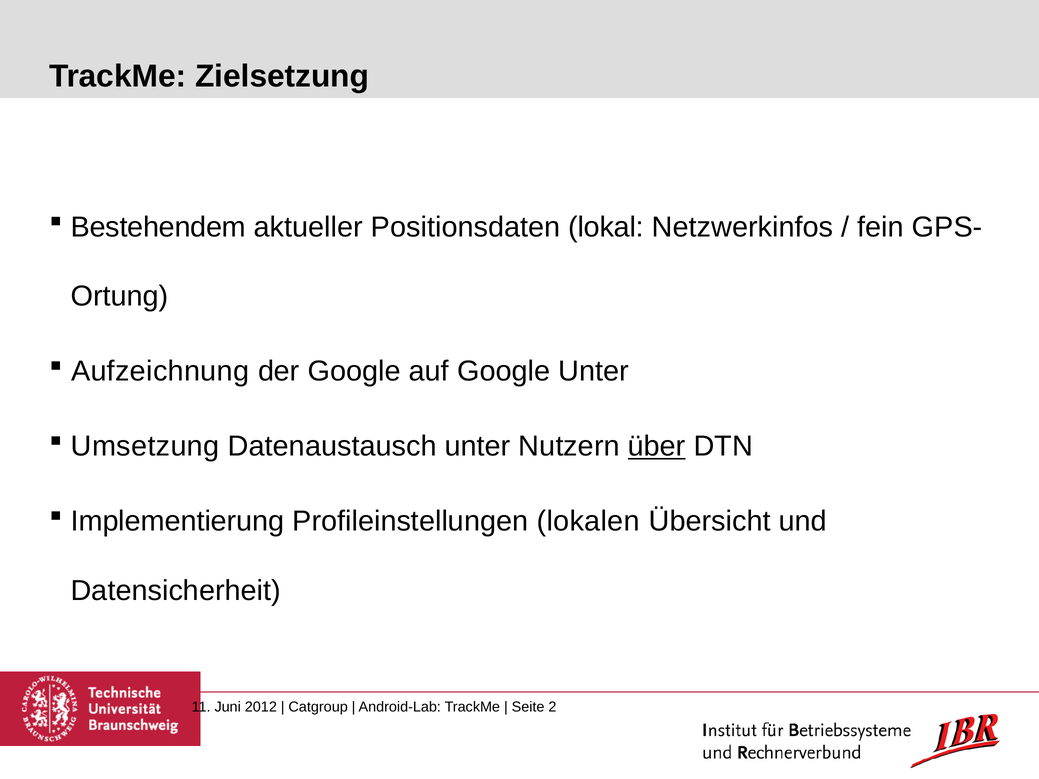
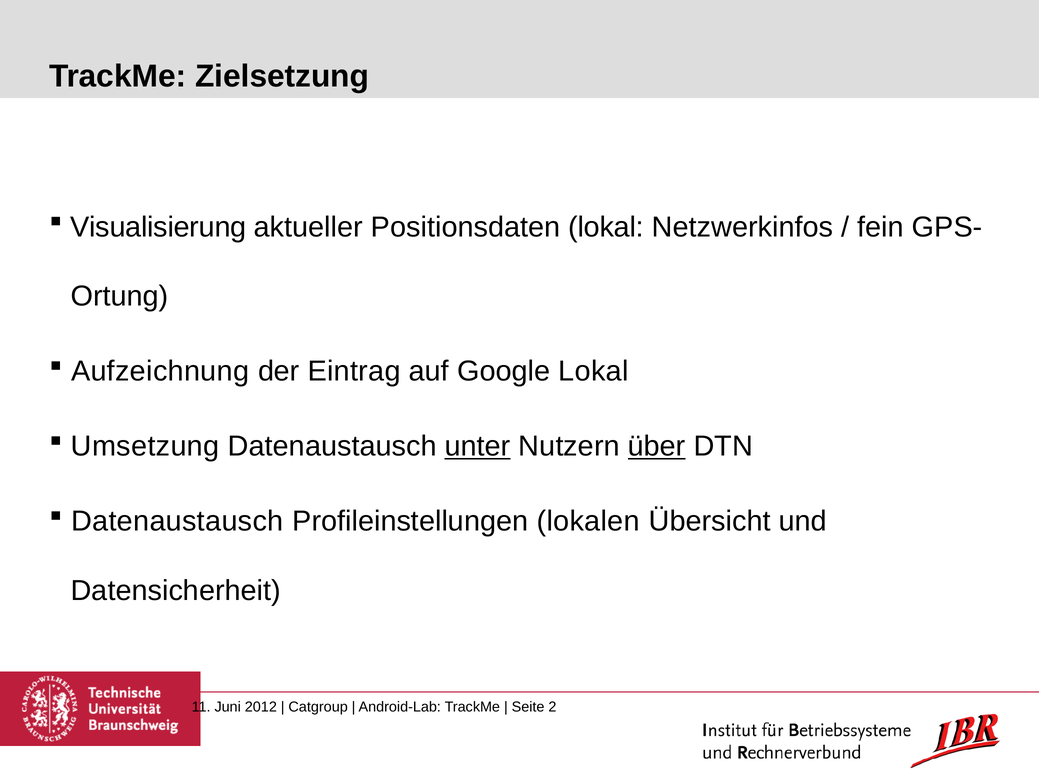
Bestehendem: Bestehendem -> Visualisierung (158, 227)
der Google: Google -> Eintrag (354, 371)
Google Unter: Unter -> Lokal (593, 371)
unter underline: none -> present (478, 446)
Implementierung: Implementierung -> Datenaustausch (177, 522)
